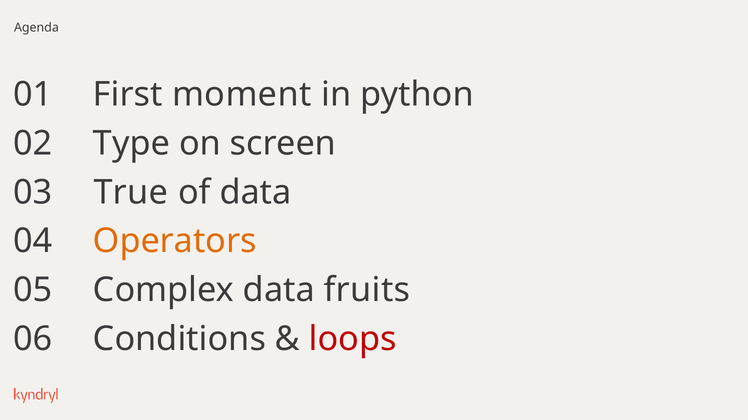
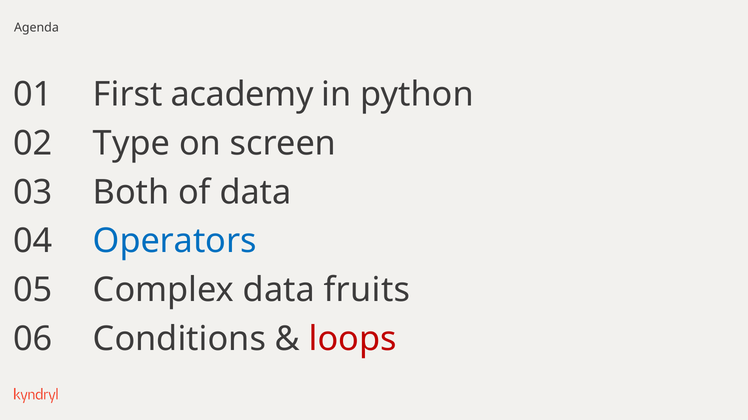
moment: moment -> academy (242, 95)
True: True -> Both (131, 193)
Operators colour: orange -> blue (175, 242)
